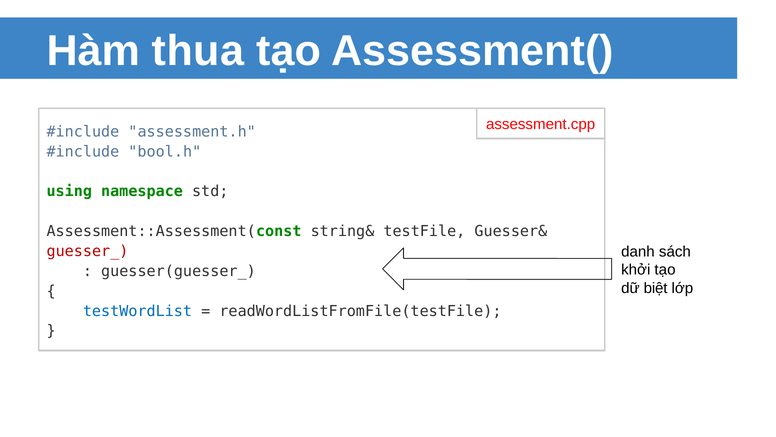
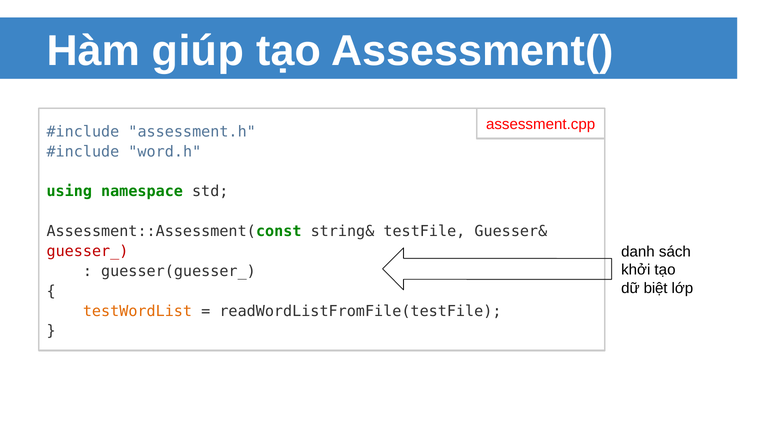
thua: thua -> giúp (198, 51)
bool.h: bool.h -> word.h (165, 151)
testWordList colour: blue -> orange (137, 311)
